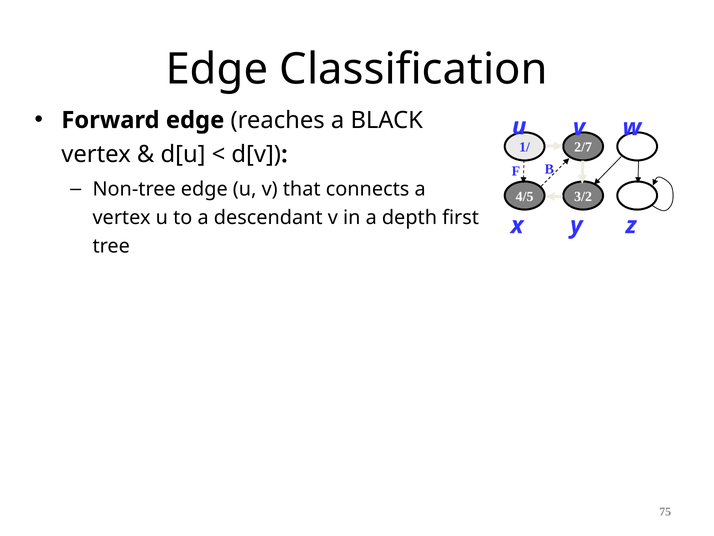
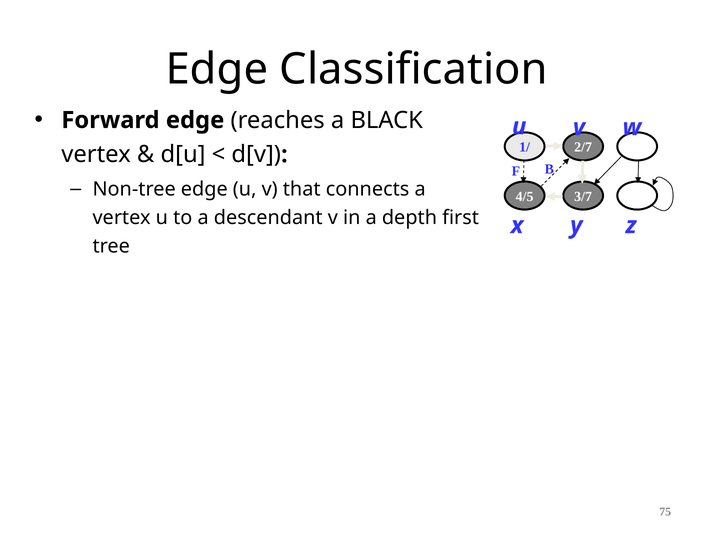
3/2: 3/2 -> 3/7 (583, 196)
